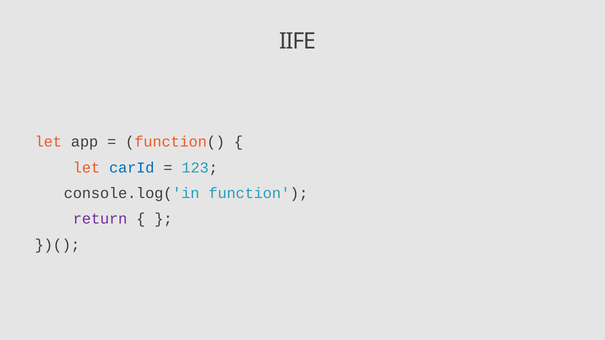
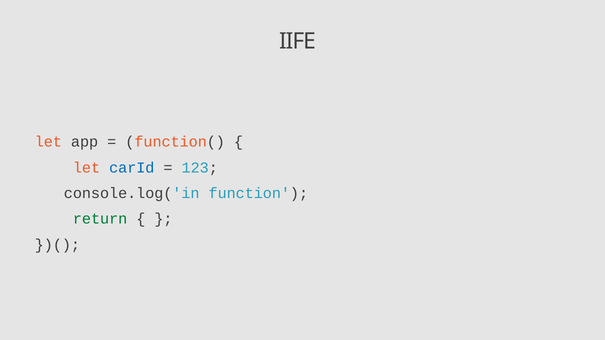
return colour: purple -> green (100, 219)
